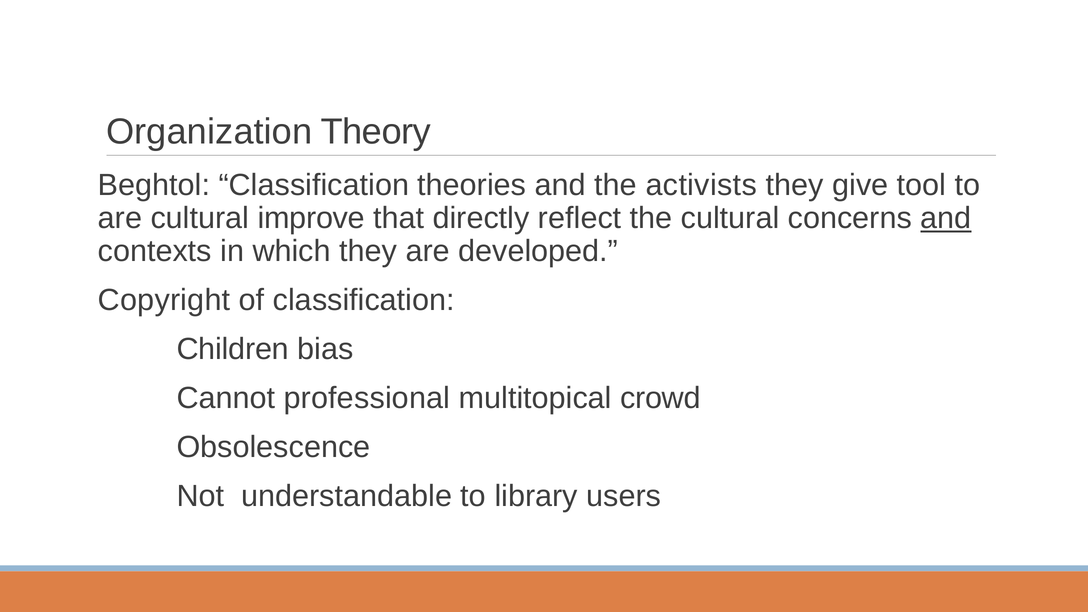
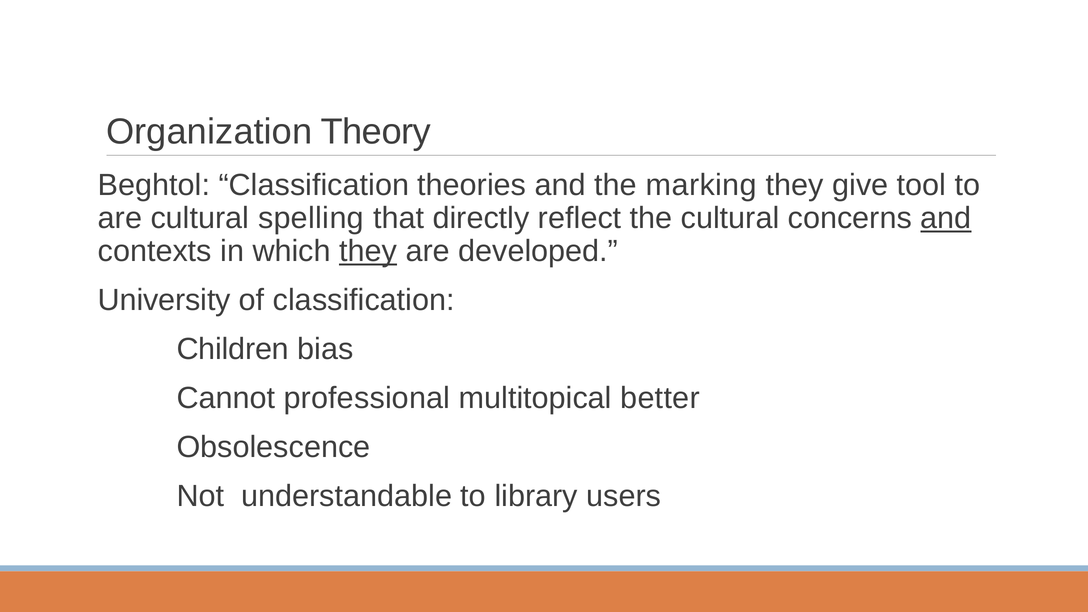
activists: activists -> marking (701, 185)
improve: improve -> spelling (311, 218)
they underline: none -> present (368, 251)
Copyright: Copyright -> University (164, 300)
crowd: crowd -> better (660, 398)
